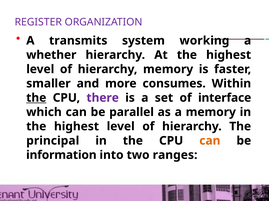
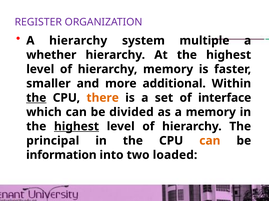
A transmits: transmits -> hierarchy (78, 41)
working: working -> multiple (204, 41)
consumes: consumes -> additional (174, 84)
there colour: purple -> orange (103, 98)
parallel: parallel -> divided (131, 112)
highest underline: none -> present (77, 127)
ranges: ranges -> loaded (175, 156)
